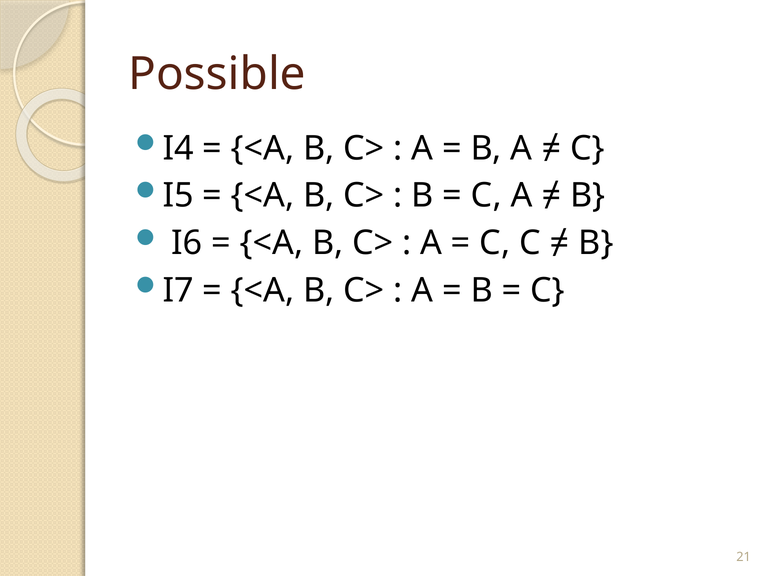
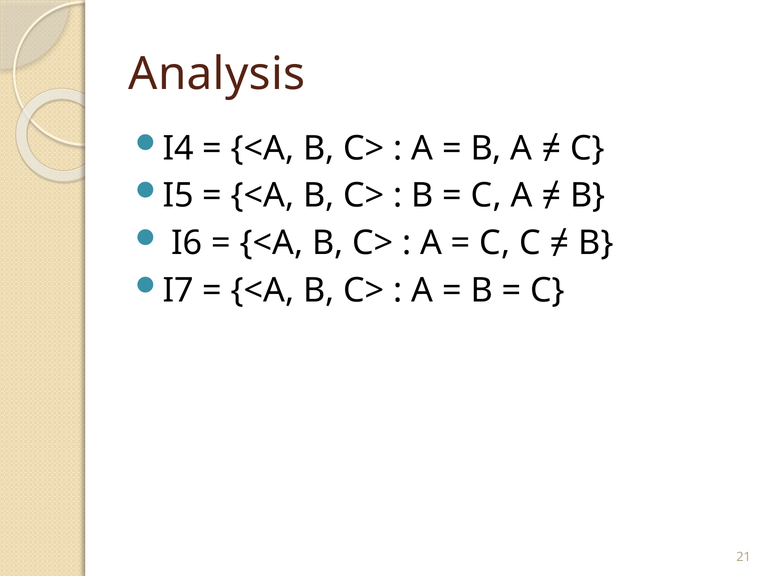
Possible: Possible -> Analysis (217, 74)
